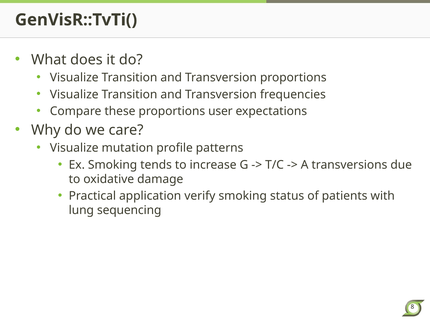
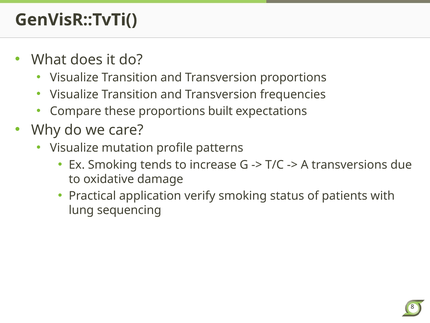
user: user -> built (220, 111)
